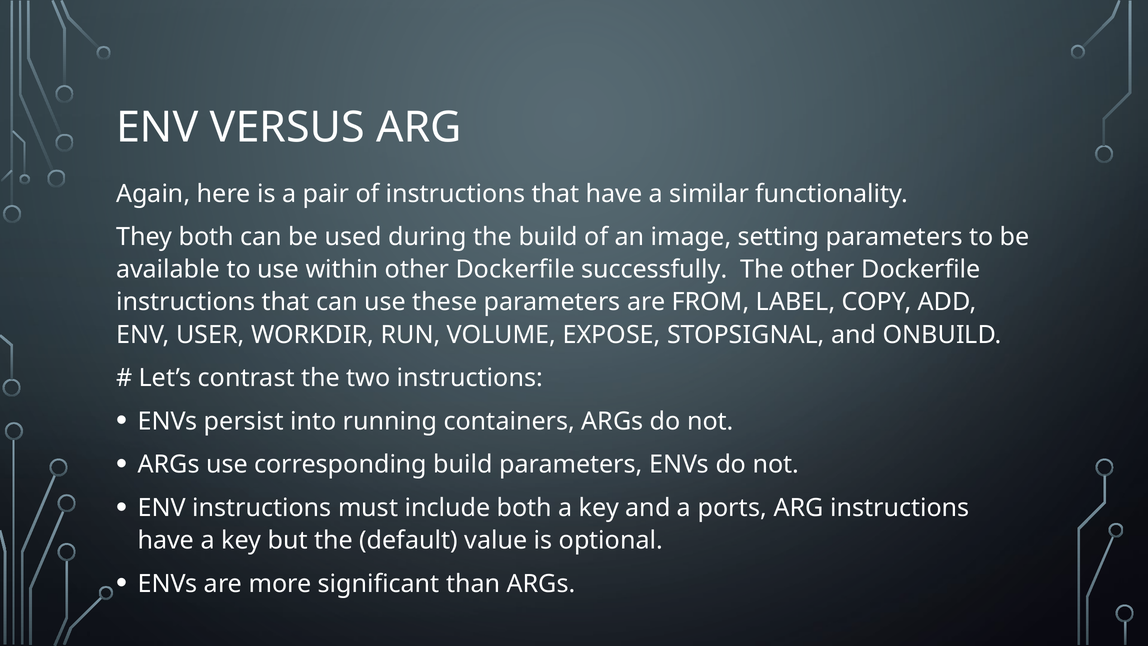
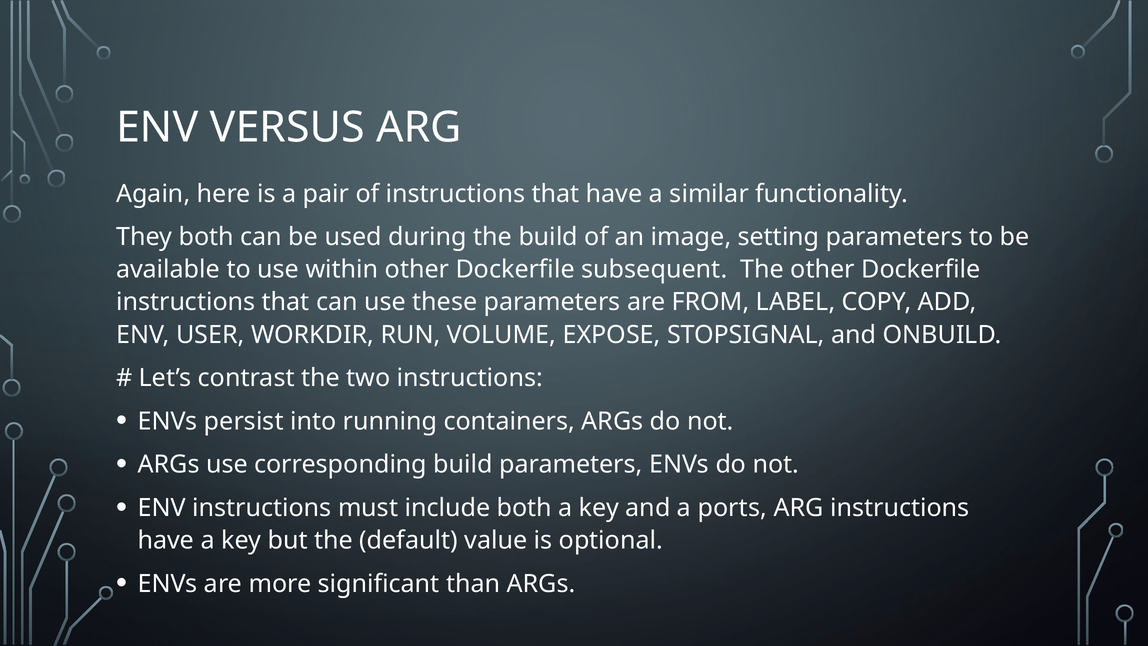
successfully: successfully -> subsequent (654, 270)
